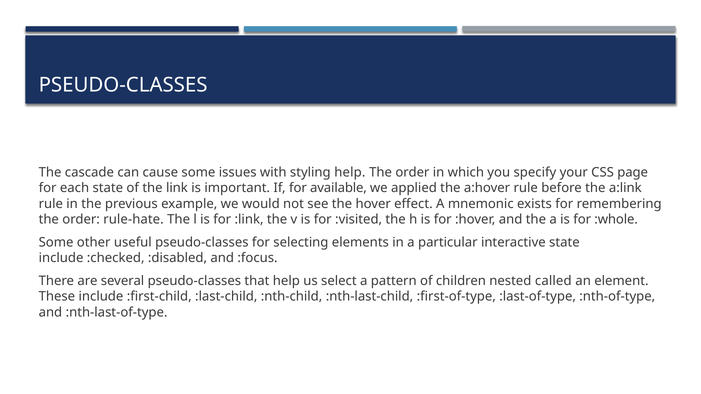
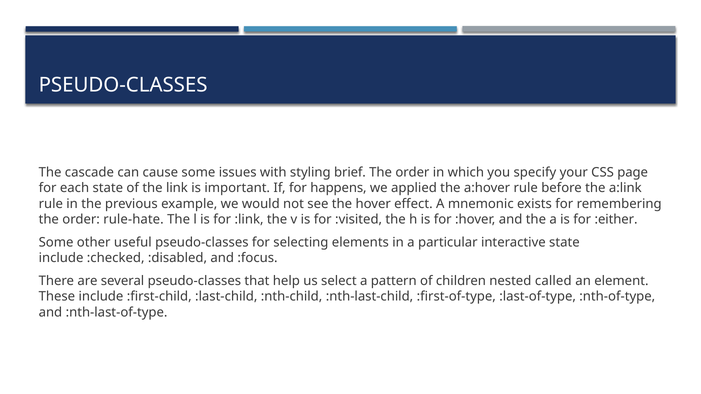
styling help: help -> brief (350, 172)
available: available -> happens (338, 188)
:whole: :whole -> :either (616, 220)
